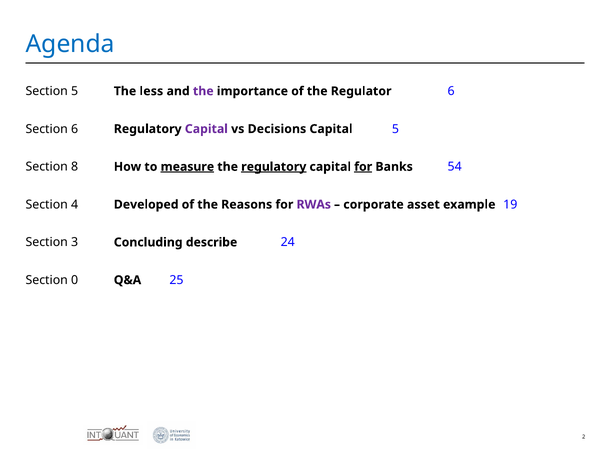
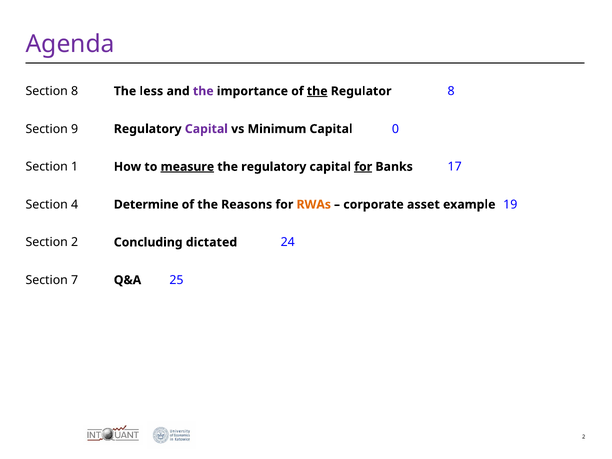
Agenda colour: blue -> purple (70, 44)
Section 5: 5 -> 8 (75, 91)
the underline: none -> present (317, 91)
Regulator 6: 6 -> 8 (451, 91)
Section 6: 6 -> 9 (75, 129)
Decisions: Decisions -> Minimum (277, 129)
Capital 5: 5 -> 0 (395, 129)
8: 8 -> 1 (75, 167)
regulatory underline: present -> none (274, 167)
54: 54 -> 17 (455, 167)
Developed: Developed -> Determine (146, 205)
RWAs colour: purple -> orange (314, 205)
Section 3: 3 -> 2 (75, 242)
describe: describe -> dictated (211, 242)
0: 0 -> 7 (75, 280)
